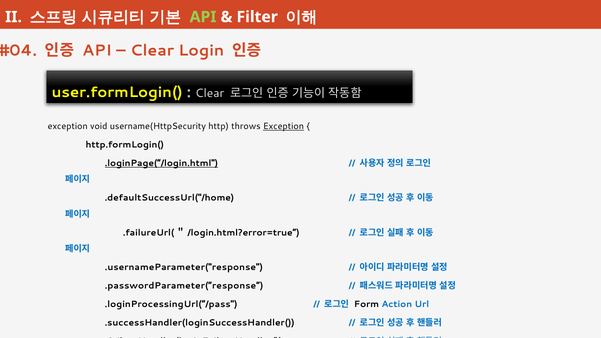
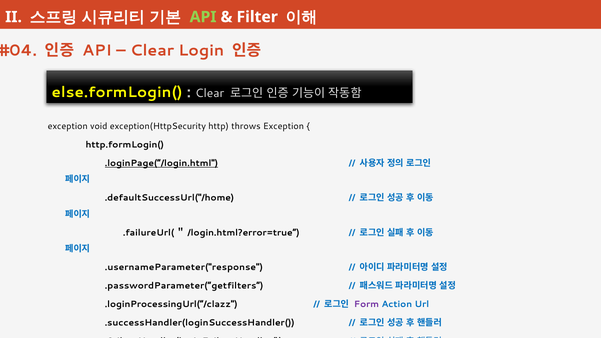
user.formLogin(: user.formLogin( -> else.formLogin( (117, 92)
username(HttpSecurity: username(HttpSecurity -> exception(HttpSecurity (158, 126)
Exception underline: present -> none (284, 126)
.passwordParameter(“response: .passwordParameter(“response -> .passwordParameter(“getfilters (184, 286)
.loginProcessingUrl(“/pass: .loginProcessingUrl(“/pass -> .loginProcessingUrl(“/clazz (171, 304)
Form colour: black -> purple (367, 304)
